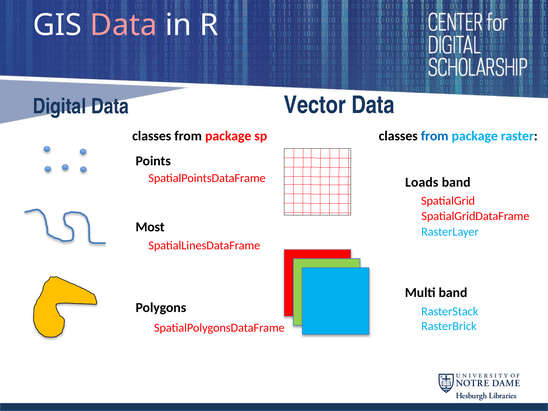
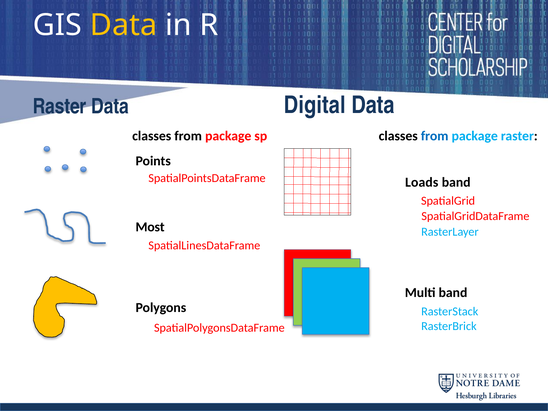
Data colour: pink -> yellow (124, 25)
Digital: Digital -> Raster (60, 107)
Vector: Vector -> Digital (315, 105)
